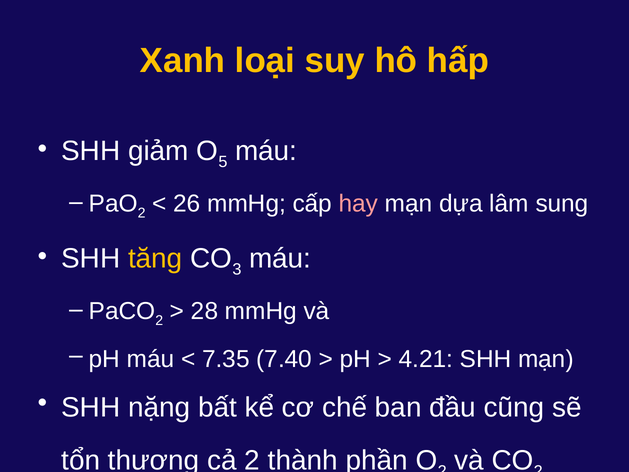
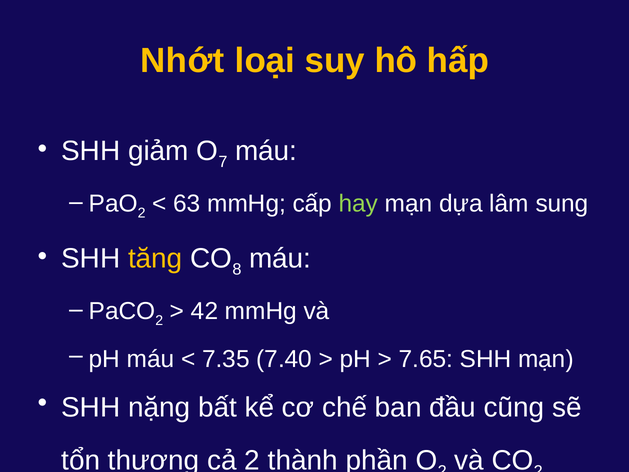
Xanh: Xanh -> Nhớt (182, 61)
5: 5 -> 7 (223, 162)
26: 26 -> 63 (187, 204)
hay colour: pink -> light green (359, 204)
3: 3 -> 8 (237, 269)
28: 28 -> 42 (205, 311)
4.21: 4.21 -> 7.65 (426, 359)
